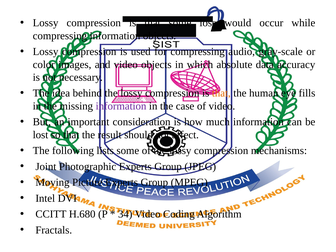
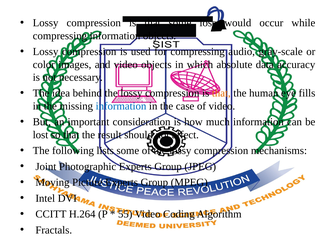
information colour: purple -> blue (121, 106)
H.680: H.680 -> H.264 (82, 214)
34: 34 -> 55 (125, 214)
